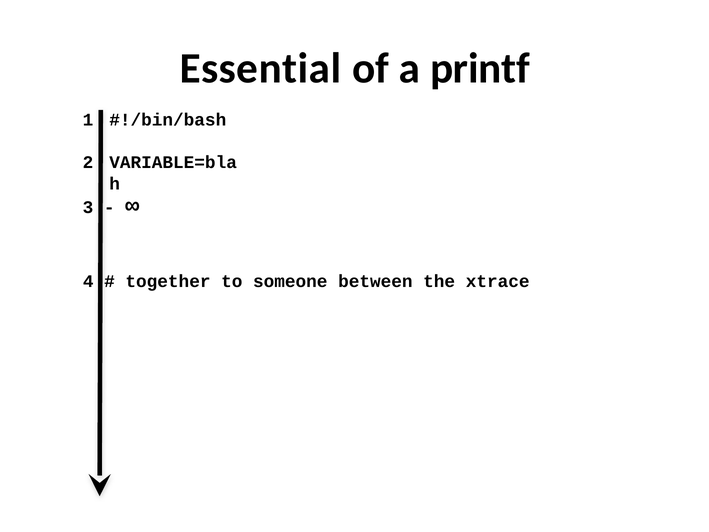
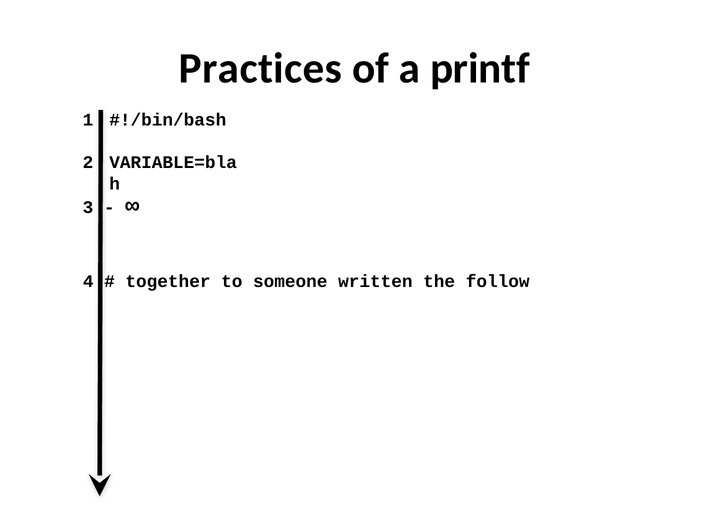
Essential: Essential -> Practices (260, 69)
between: between -> written (375, 281)
xtrace: xtrace -> follow (498, 281)
